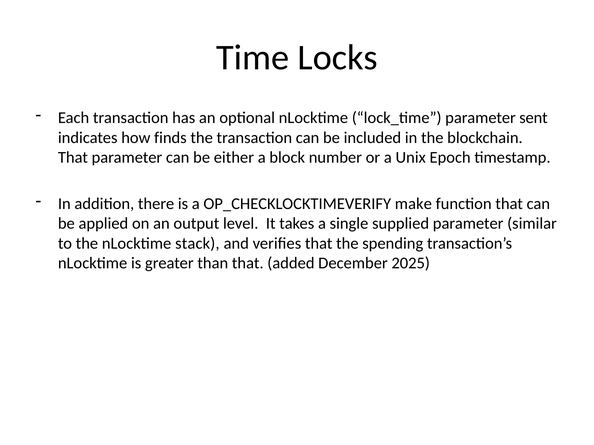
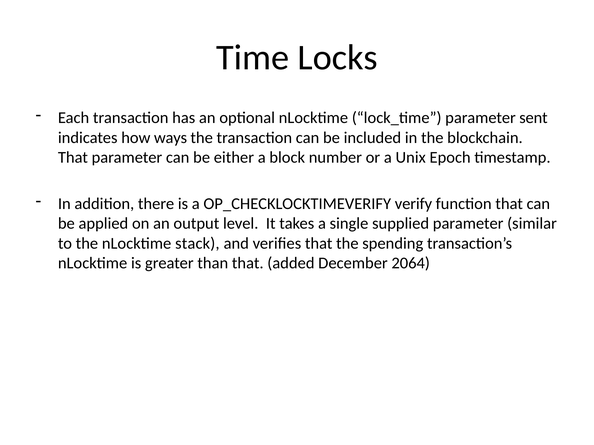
finds: finds -> ways (170, 138)
make: make -> verify (413, 204)
2025: 2025 -> 2064 (411, 263)
